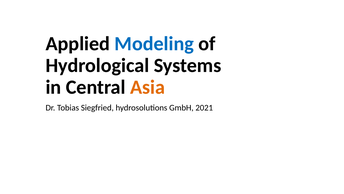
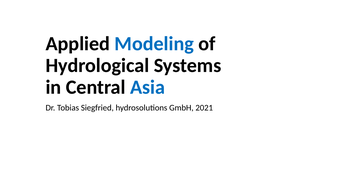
Asia colour: orange -> blue (148, 87)
